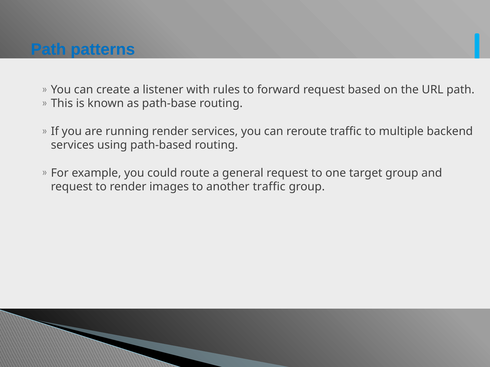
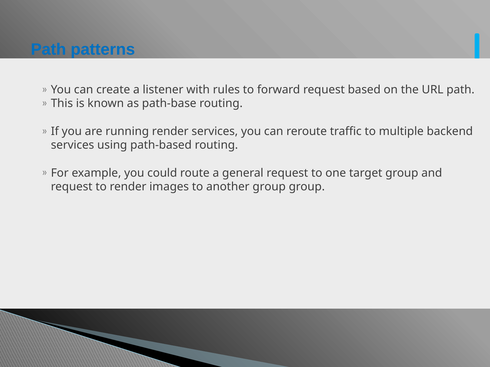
another traffic: traffic -> group (269, 187)
